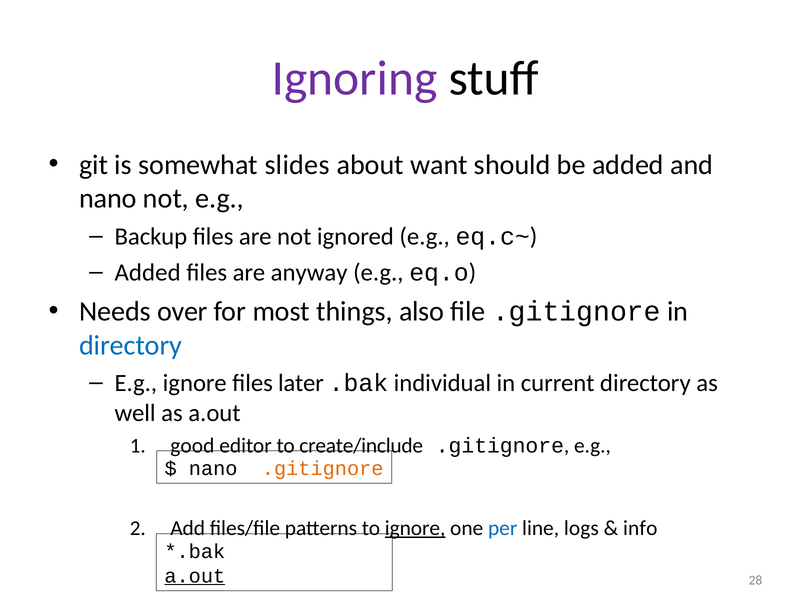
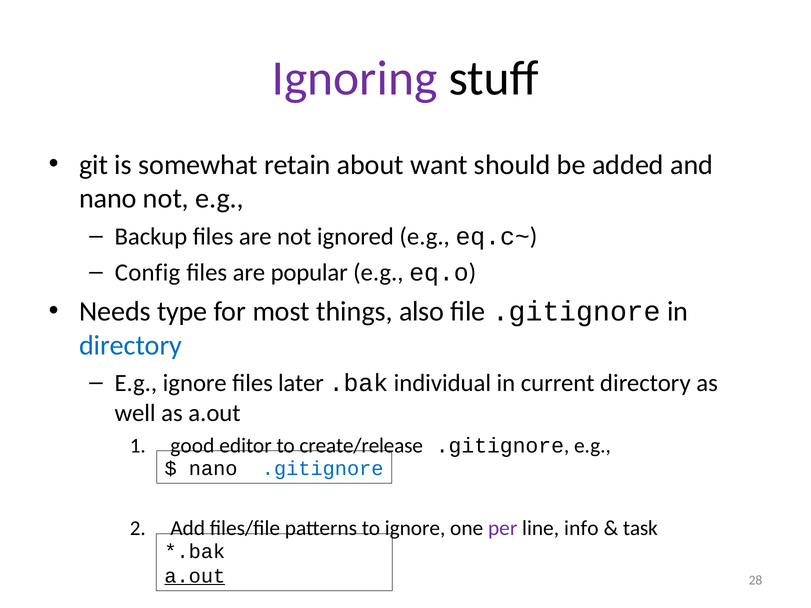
slides: slides -> retain (297, 165)
Added: Added -> Config (148, 273)
anyway: anyway -> popular (309, 273)
over: over -> type (182, 312)
create/include: create/include -> create/release (361, 446)
.gitignore colour: orange -> blue (323, 469)
ignore underline: present -> none (415, 528)
per colour: blue -> purple (503, 528)
logs: logs -> info (581, 528)
info: info -> task (640, 528)
